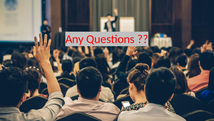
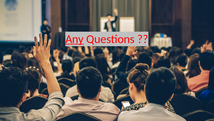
Any underline: none -> present (75, 39)
